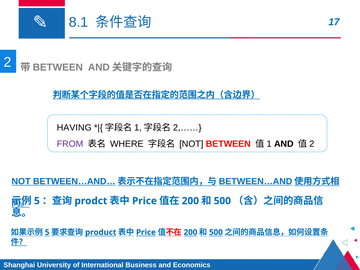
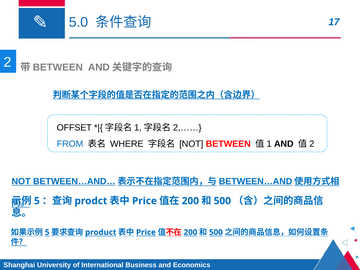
8.1: 8.1 -> 5.0 (79, 22)
HAVING: HAVING -> OFFSET (74, 128)
FROM colour: purple -> blue (70, 144)
